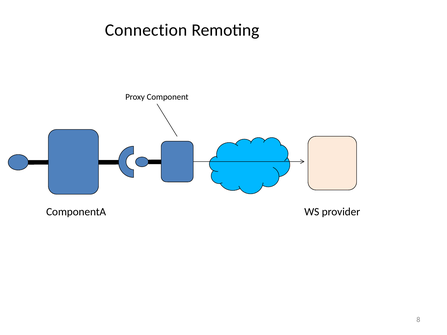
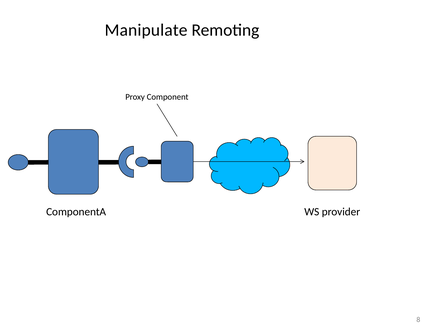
Connection: Connection -> Manipulate (146, 30)
